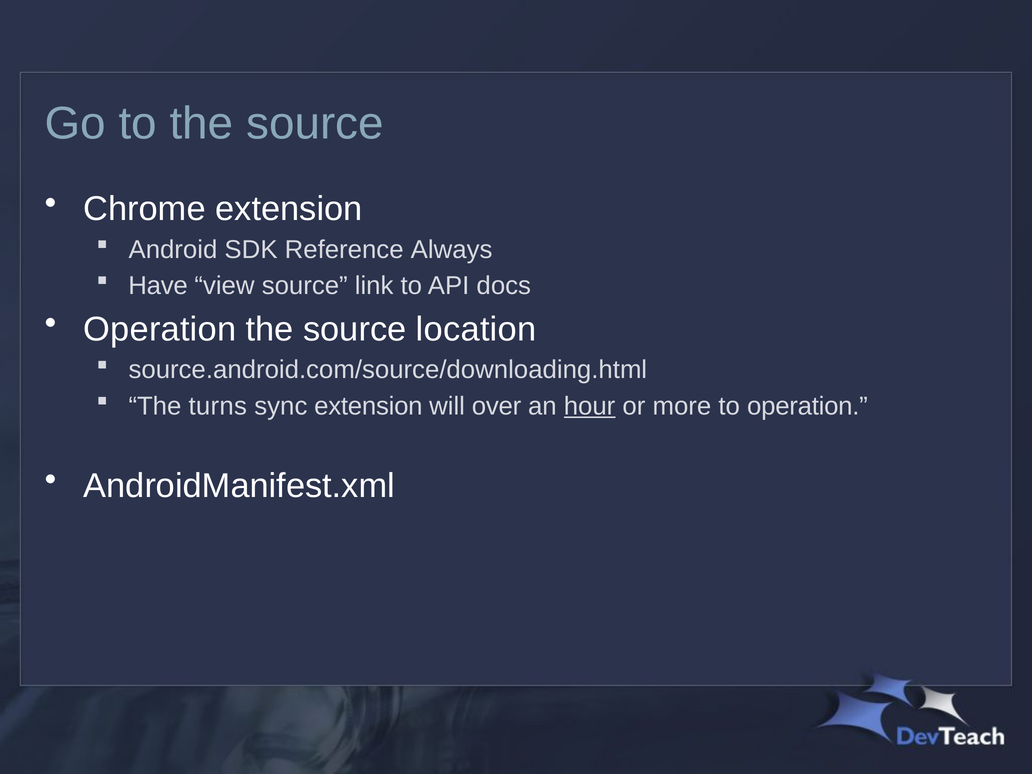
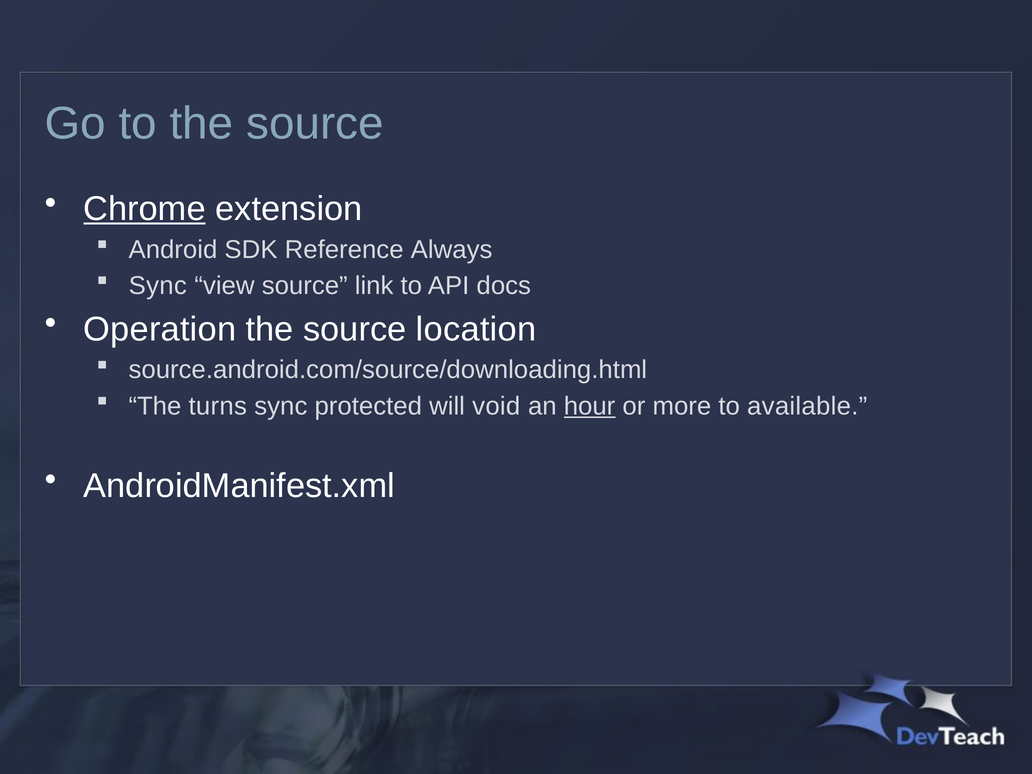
Chrome underline: none -> present (145, 209)
Have: Have -> Sync (158, 286)
sync extension: extension -> protected (368, 406)
over: over -> void (496, 406)
to operation: operation -> available (807, 406)
